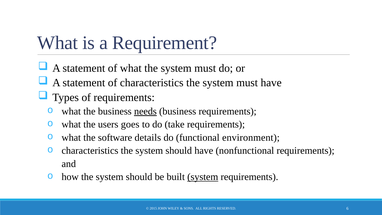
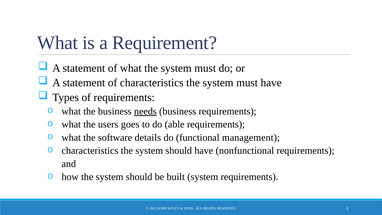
take: take -> able (175, 124)
environment: environment -> management (251, 137)
system underline: present -> none (203, 177)
